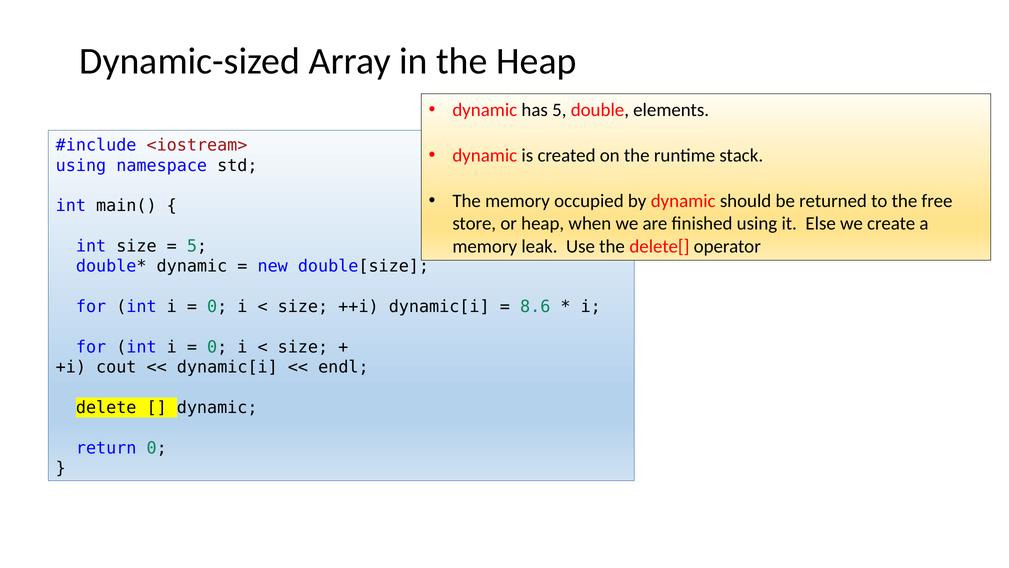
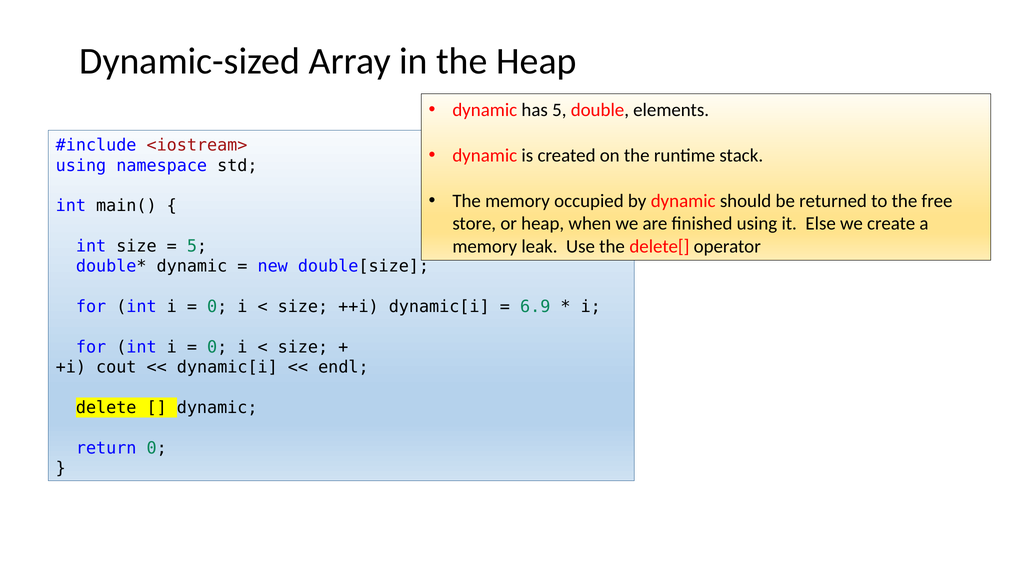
8.6: 8.6 -> 6.9 (535, 307)
